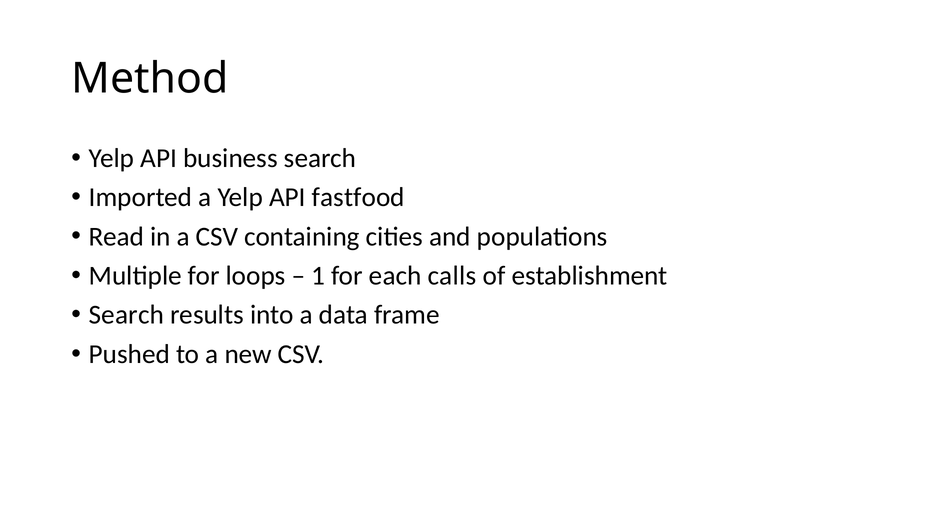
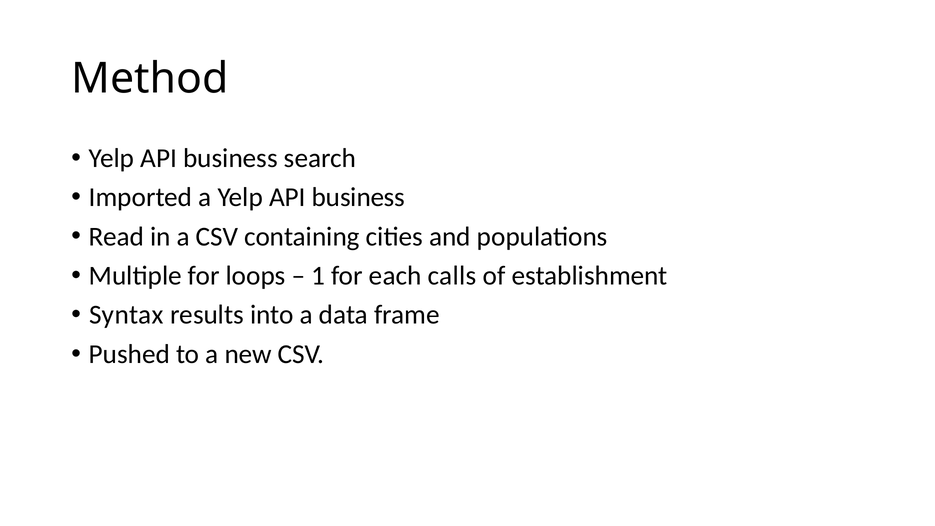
a Yelp API fastfood: fastfood -> business (358, 197)
Search: Search -> Syntax (126, 315)
